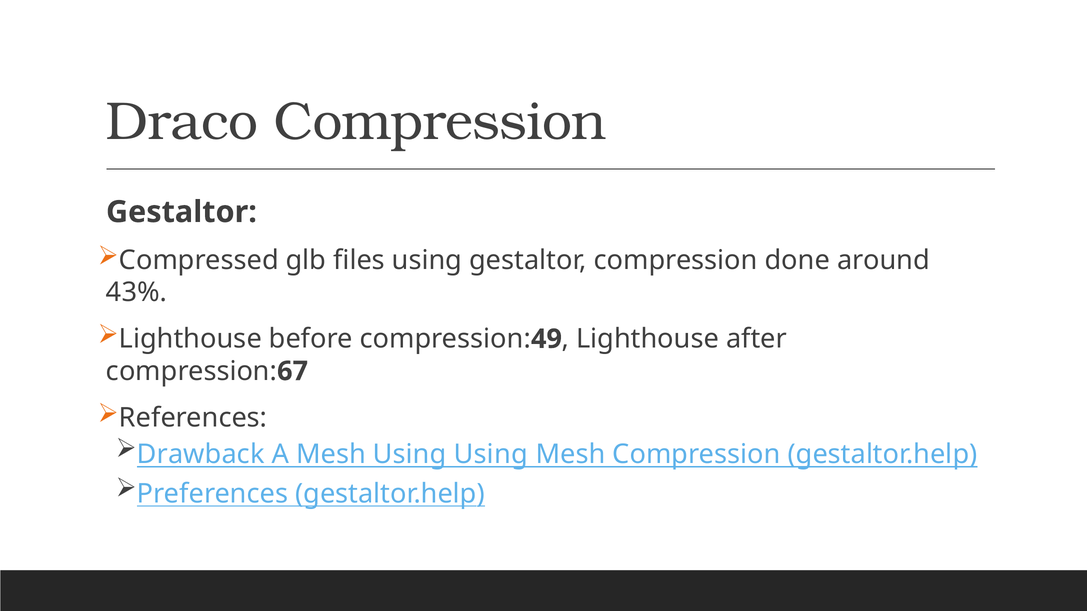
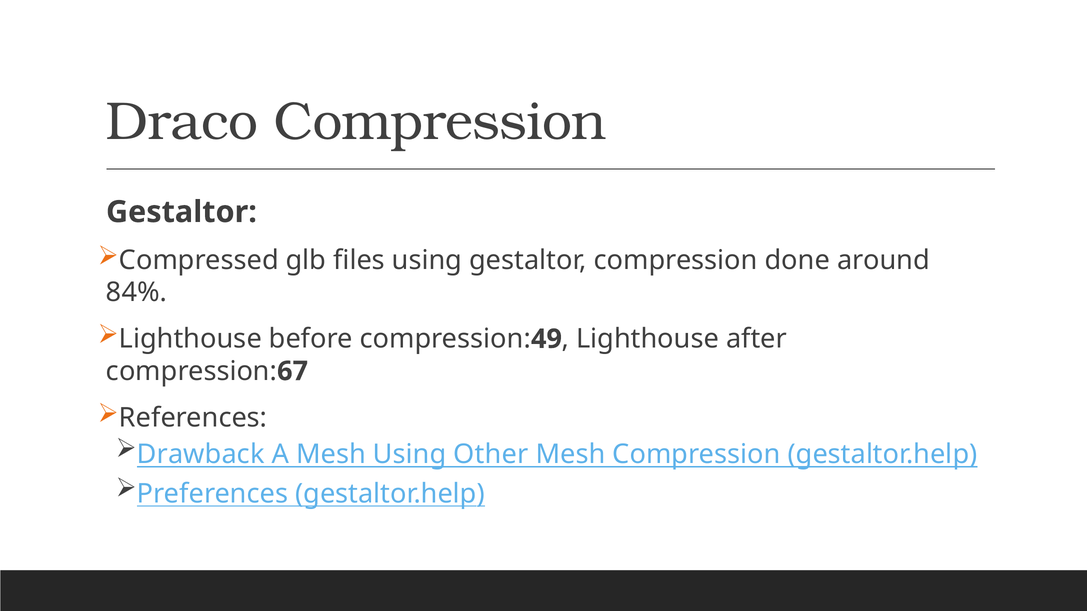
43%: 43% -> 84% (136, 293)
Using Using: Using -> Other (491, 455)
